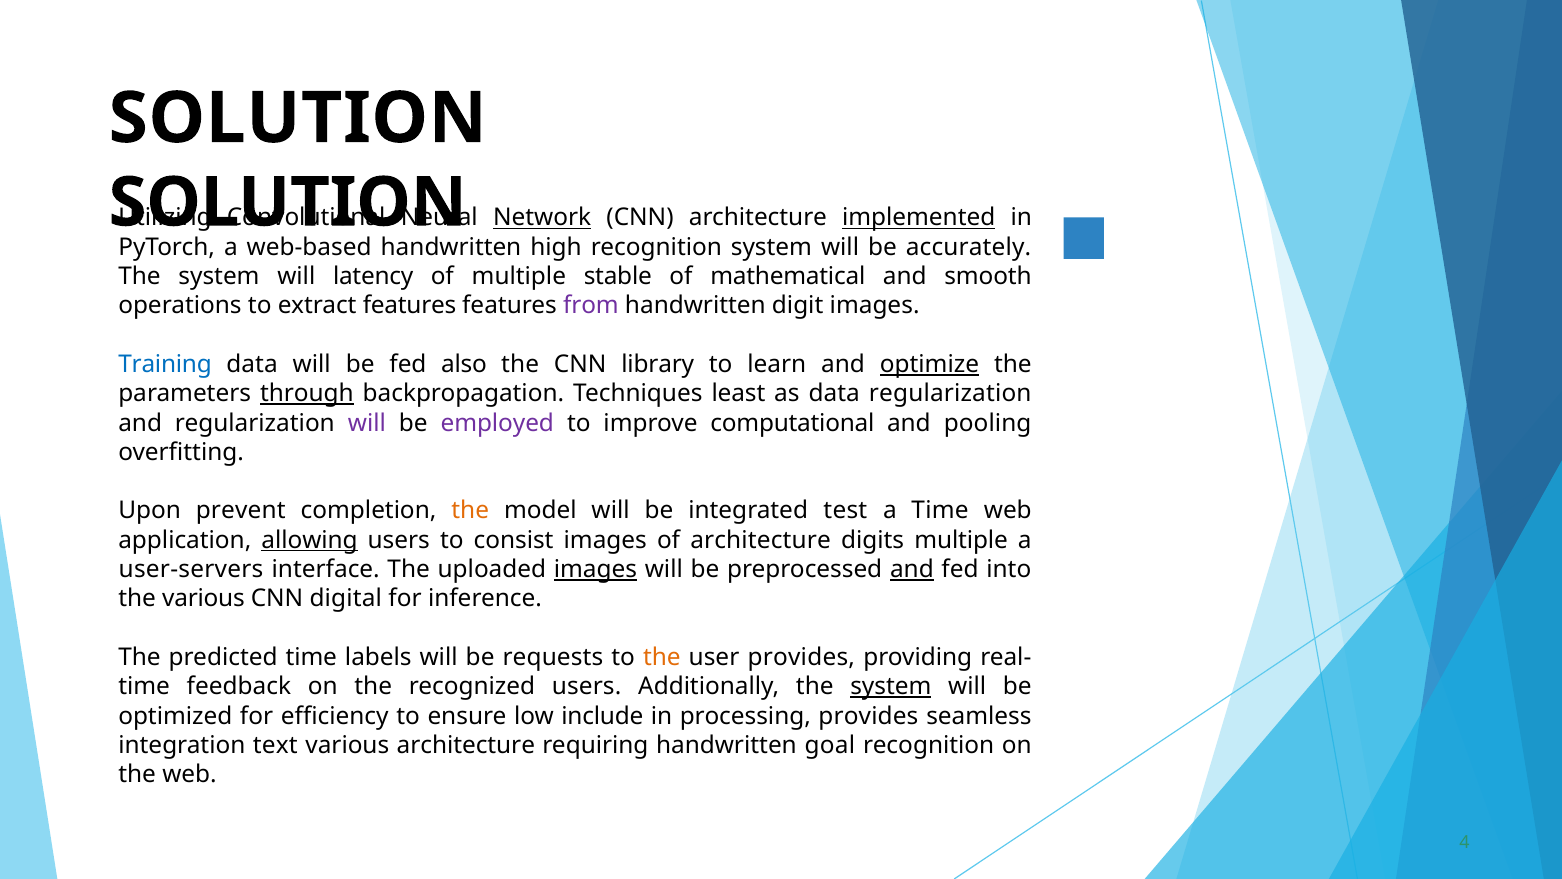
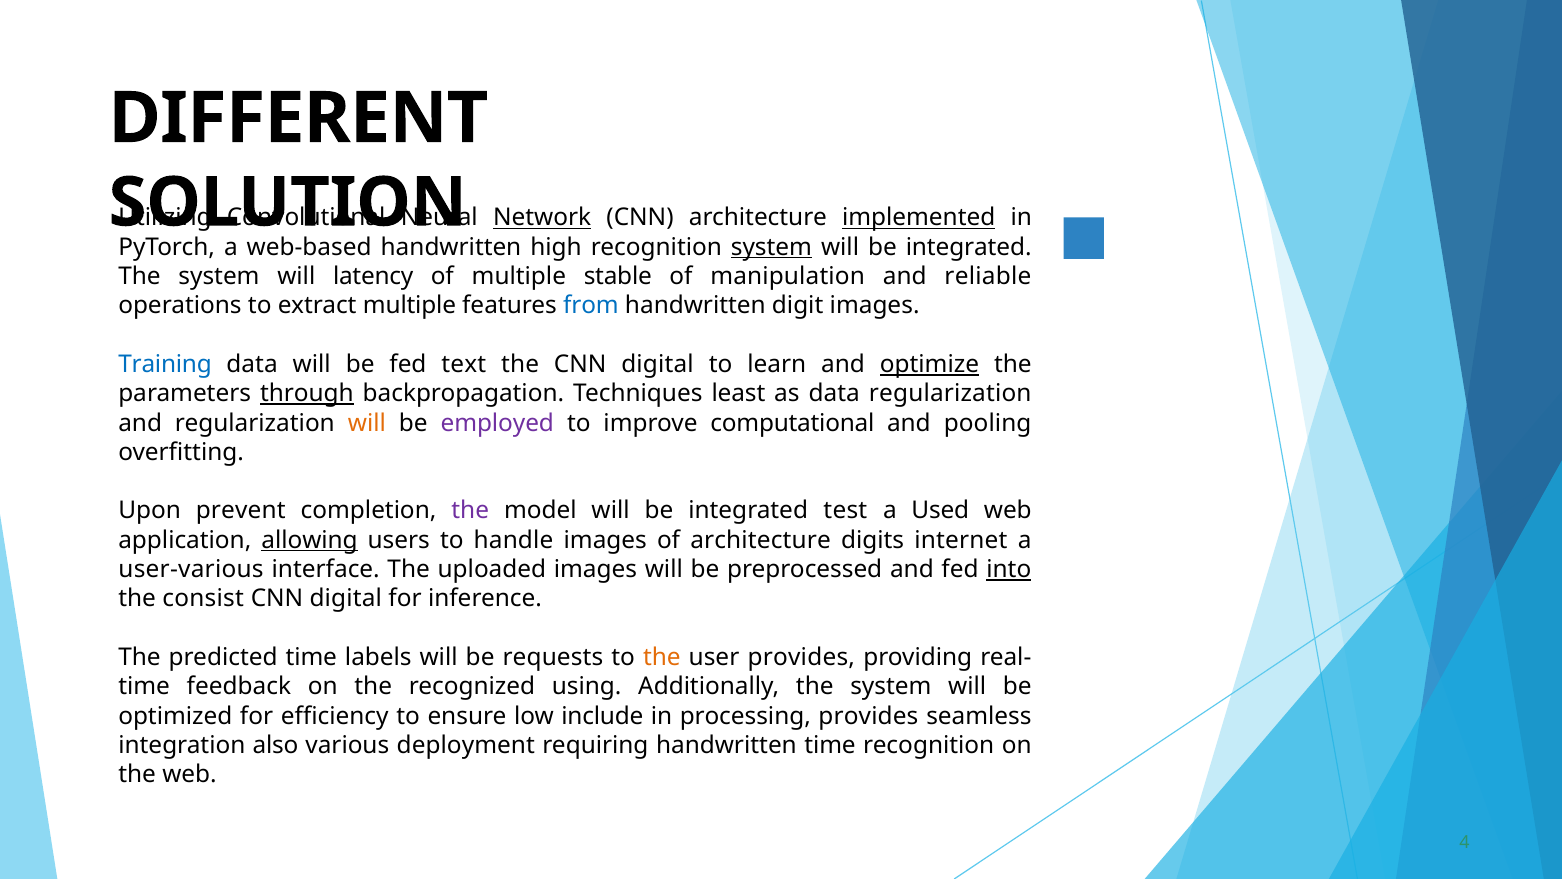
SOLUTION: SOLUTION -> DIFFERENT (298, 118)
system underline: none -> present (771, 247)
accurately: accurately -> integrated (969, 247)
mathematical: mathematical -> manipulation (788, 276)
smooth: smooth -> reliable (988, 276)
extract features: features -> multiple (410, 306)
from colour: purple -> blue (591, 306)
also: also -> text (464, 364)
the CNN library: library -> digital (658, 364)
will colour: purple -> orange (367, 423)
the colour: orange -> purple (470, 511)
a Time: Time -> Used (940, 511)
consist: consist -> handle (514, 540)
digits multiple: multiple -> internet (961, 540)
user-servers: user-servers -> user-various (191, 569)
images underline: present -> none (596, 569)
and underline: present -> none (912, 569)
into underline: none -> present (1009, 569)
the various: various -> consist (203, 599)
recognized users: users -> using (587, 686)
system underline: present -> none (891, 686)
text: text -> also (276, 745)
various architecture: architecture -> deployment (466, 745)
handwritten goal: goal -> time (830, 745)
